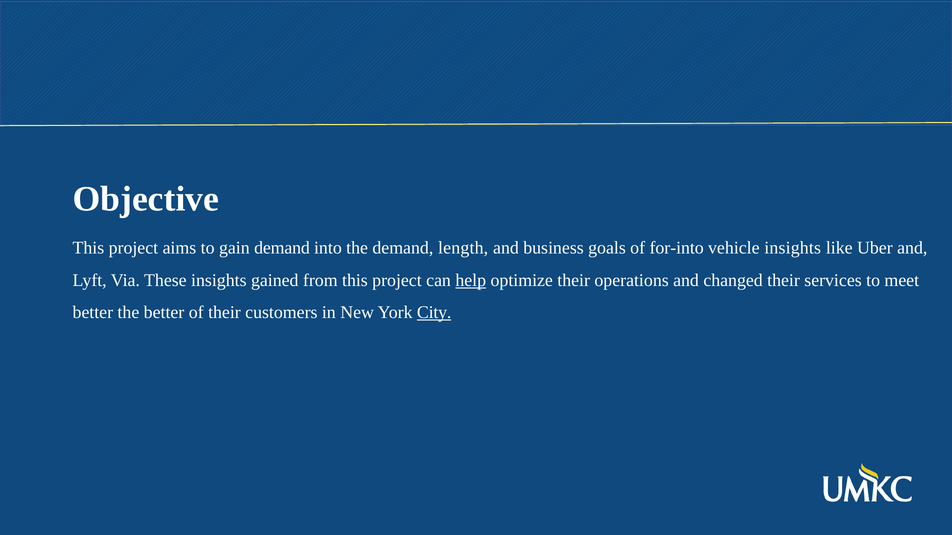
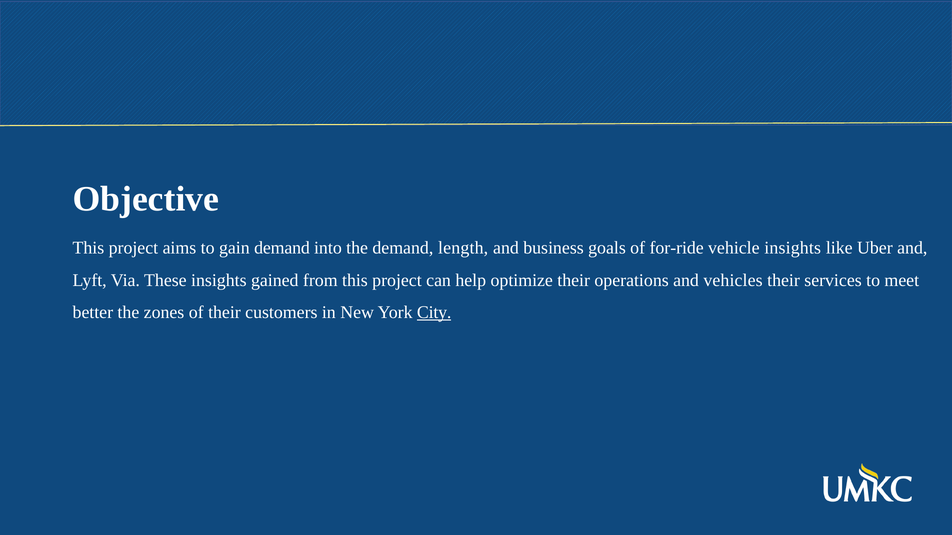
for-into: for-into -> for-ride (677, 248)
help underline: present -> none (471, 280)
changed: changed -> vehicles (733, 280)
the better: better -> zones (164, 313)
